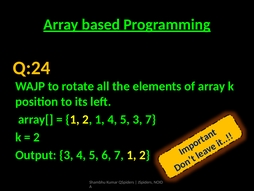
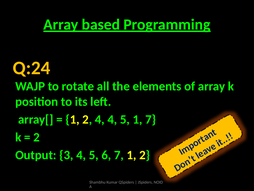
2 1: 1 -> 4 (100, 119)
5 3: 3 -> 1 (137, 119)
